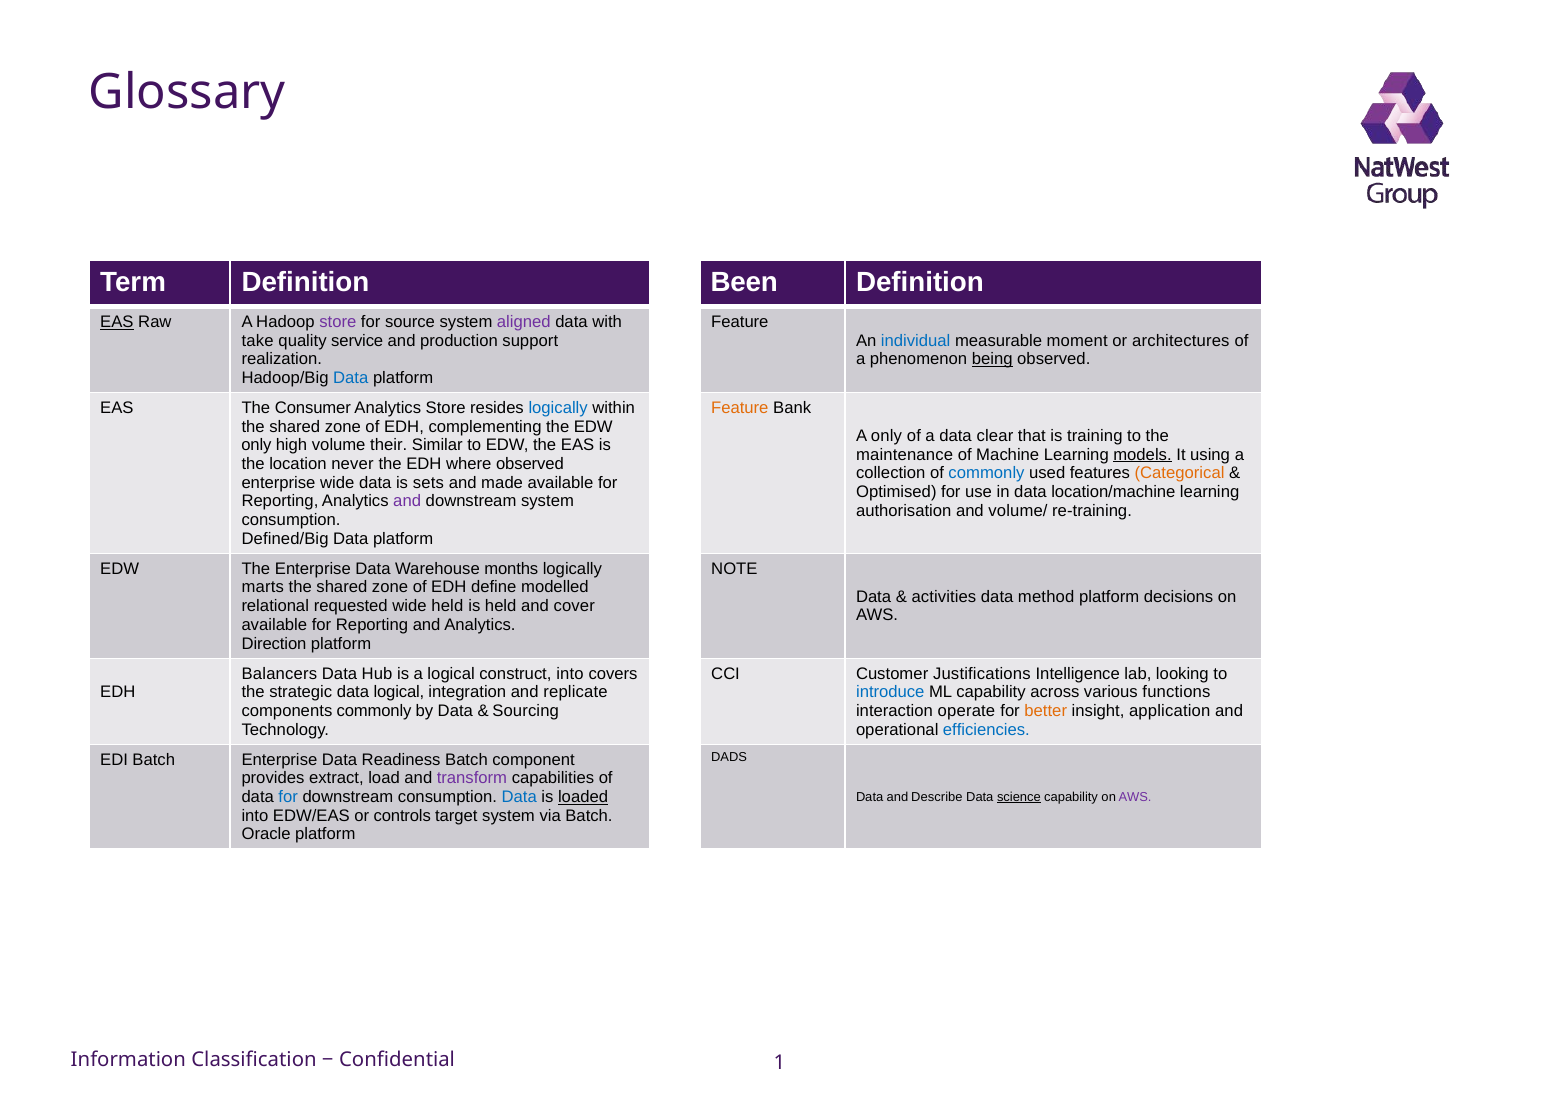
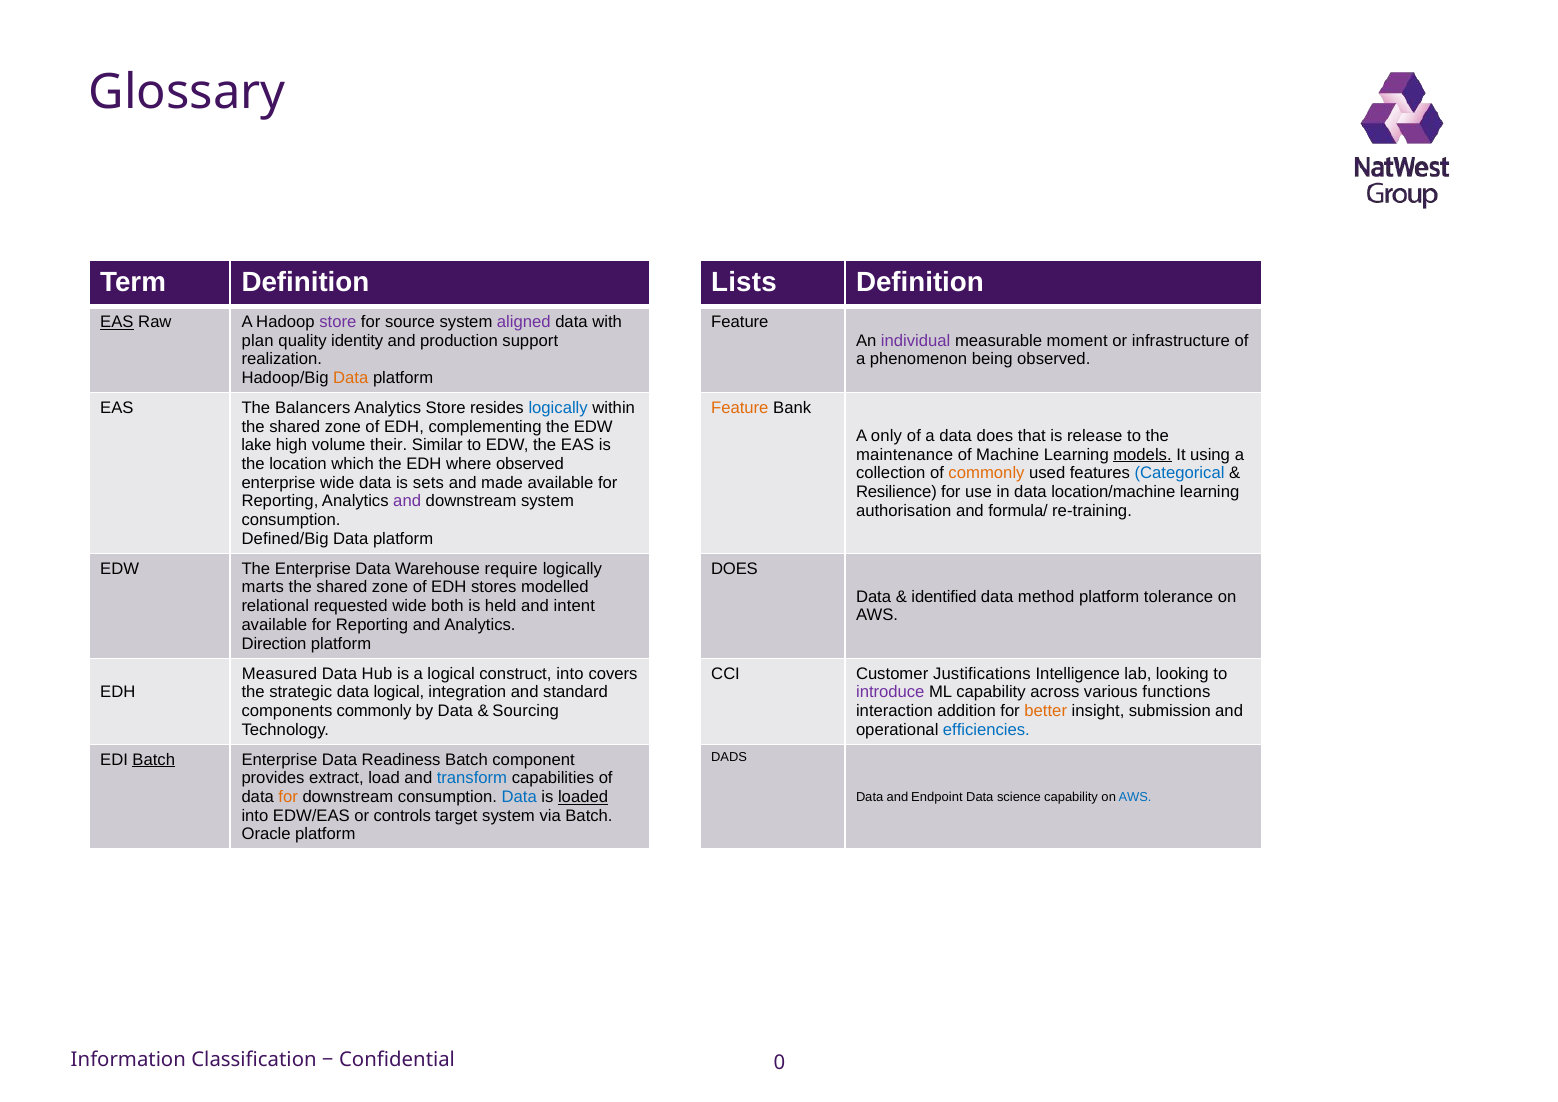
Been: Been -> Lists (744, 282)
take: take -> plan (258, 340)
service: service -> identity (357, 340)
individual colour: blue -> purple (916, 340)
architectures: architectures -> infrastructure (1181, 340)
being underline: present -> none (992, 359)
Data colour: blue -> orange (351, 378)
Consumer: Consumer -> Balancers (313, 408)
data clear: clear -> does (995, 436)
training: training -> release (1095, 436)
only: only -> lake (256, 445)
never: never -> which (353, 464)
commonly colour: blue -> orange (987, 473)
Categorical colour: orange -> blue (1180, 473)
Optimised: Optimised -> Resilience (896, 492)
volume/: volume/ -> formula/ (1018, 511)
months: months -> require (511, 569)
NOTE: NOTE -> DOES (734, 569)
define: define -> stores (494, 587)
activities: activities -> identified (944, 597)
decisions: decisions -> tolerance (1179, 597)
wide held: held -> both (447, 606)
cover: cover -> intent (574, 606)
Balancers: Balancers -> Measured (279, 673)
replicate: replicate -> standard (576, 692)
introduce colour: blue -> purple (890, 692)
operate: operate -> addition (967, 711)
application: application -> submission (1170, 711)
Batch underline: none -> present (154, 759)
transform colour: purple -> blue (472, 778)
for colour: blue -> orange (288, 797)
Describe: Describe -> Endpoint (937, 797)
science underline: present -> none (1019, 797)
AWS colour: purple -> blue (1135, 797)
1: 1 -> 0 (779, 1062)
